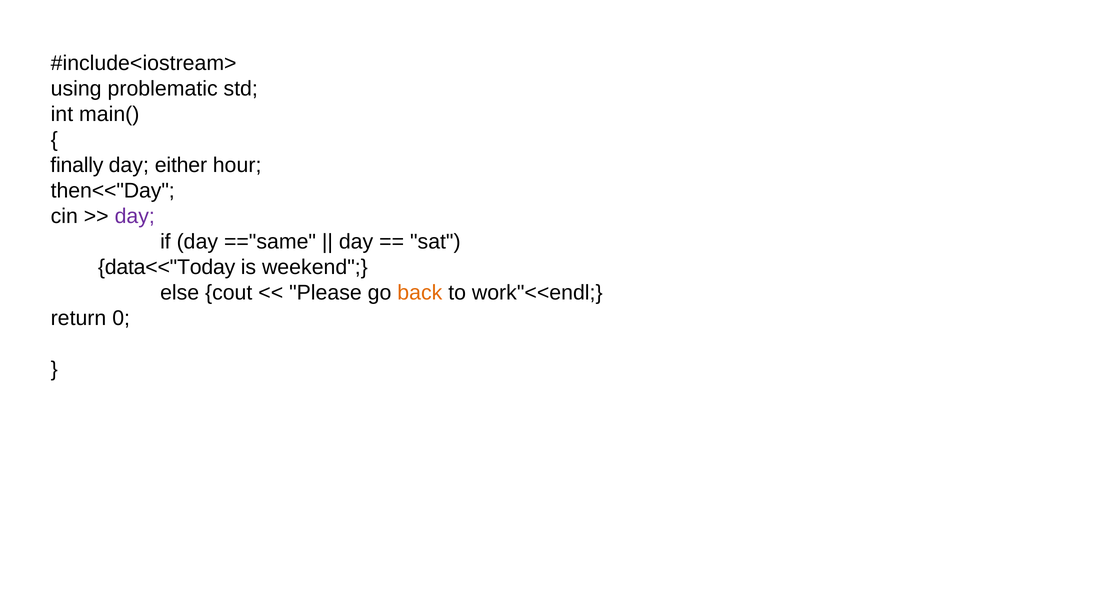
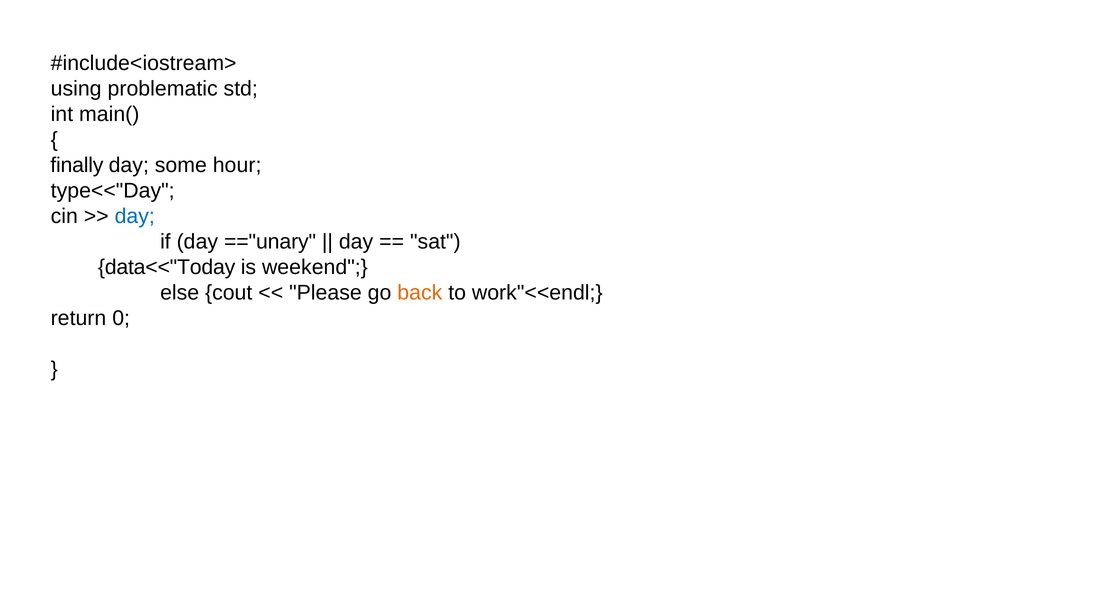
either: either -> some (181, 165)
then<<"Day: then<<"Day -> type<<"Day (113, 191)
day colour: purple -> blue (135, 216)
=="same: =="same -> =="unary (270, 242)
